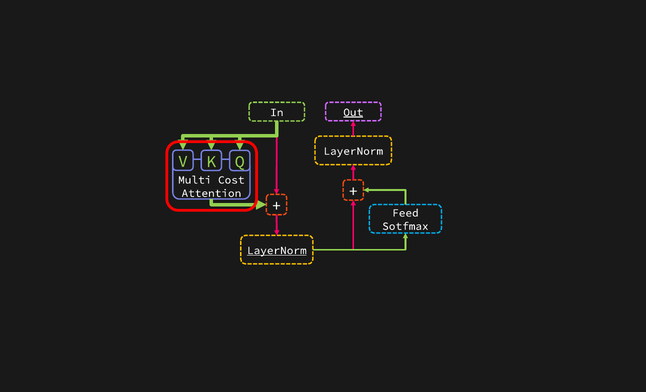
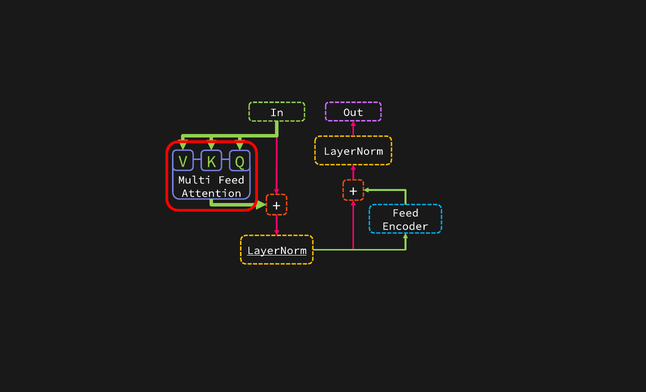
Out underline: present -> none (353, 112)
Multi Cost: Cost -> Feed (231, 180)
Sotfmax: Sotfmax -> Encoder (405, 226)
